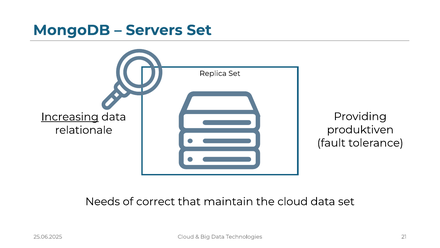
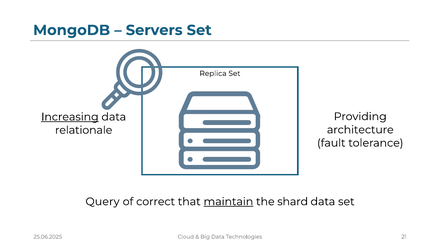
produktiven: produktiven -> architecture (360, 129)
Needs: Needs -> Query (103, 201)
maintain underline: none -> present (228, 201)
the cloud: cloud -> shard (293, 201)
